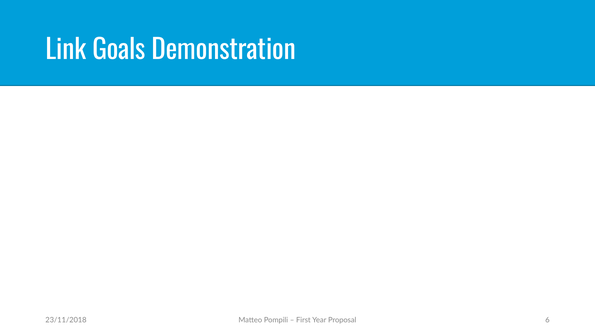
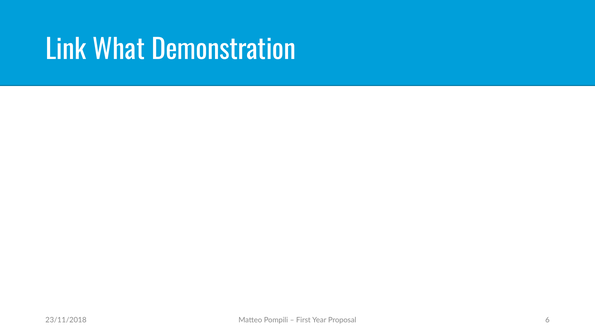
Goals: Goals -> What (119, 50)
